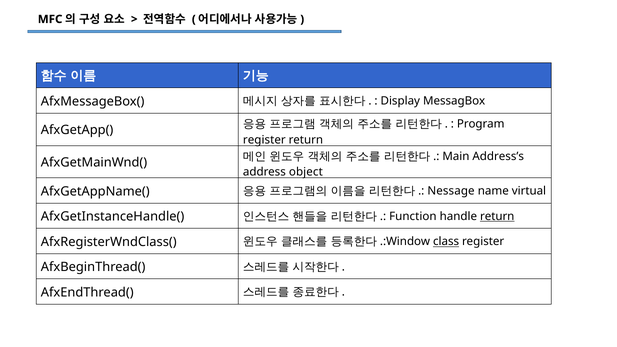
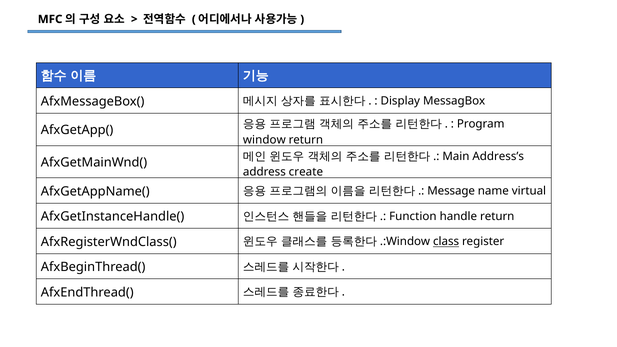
register: register -> window (264, 140)
object: object -> create (306, 172)
Nessage: Nessage -> Message (451, 191)
return underline: present -> none (497, 216)
